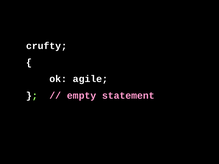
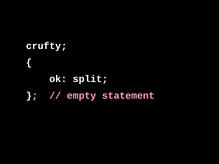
agile: agile -> split (90, 79)
